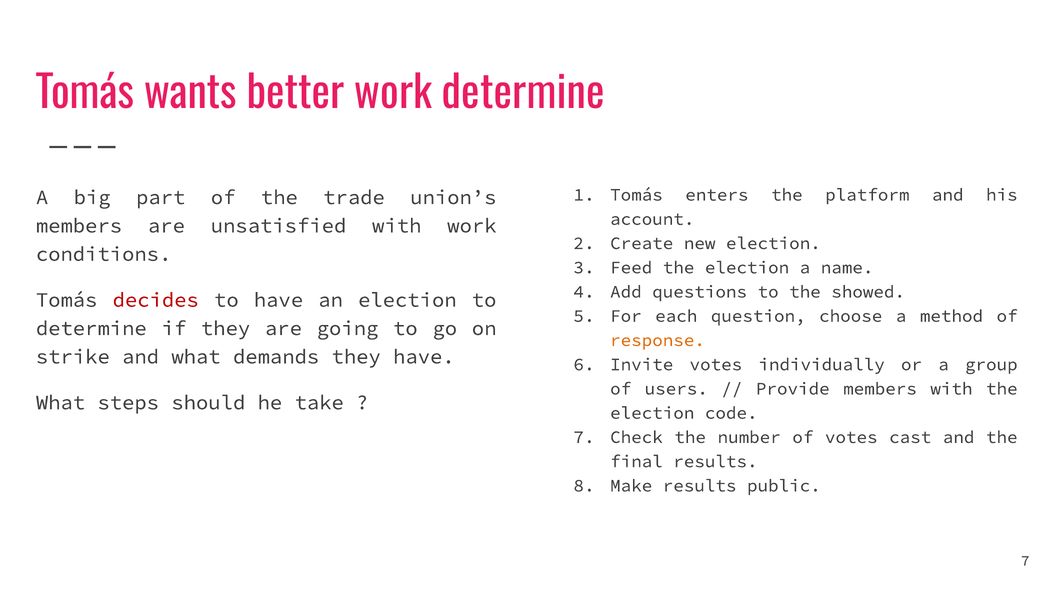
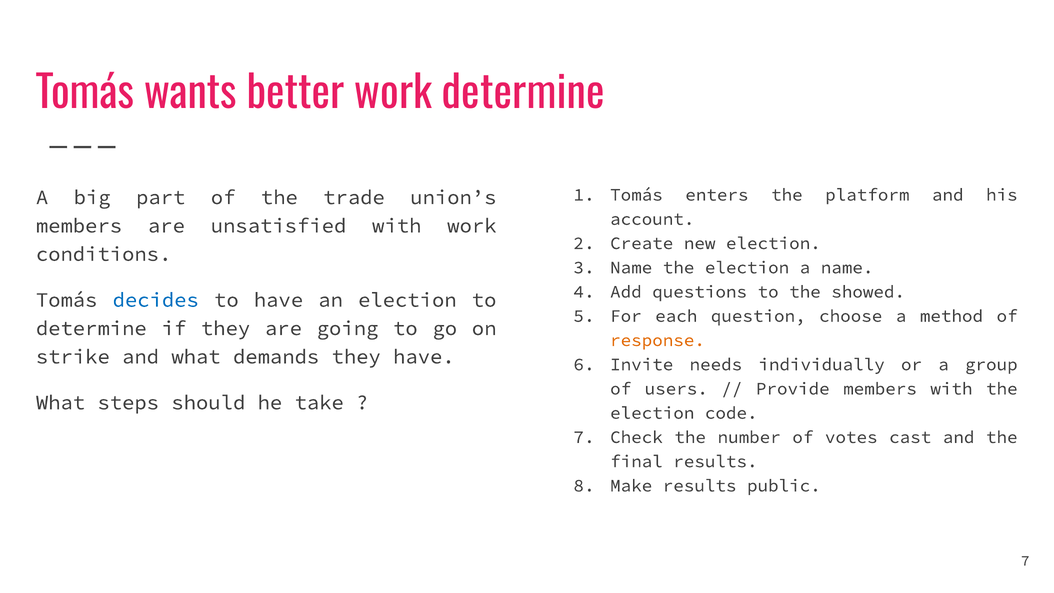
Feed: Feed -> Name (631, 267)
decides colour: red -> blue (156, 300)
Invite votes: votes -> needs (716, 364)
